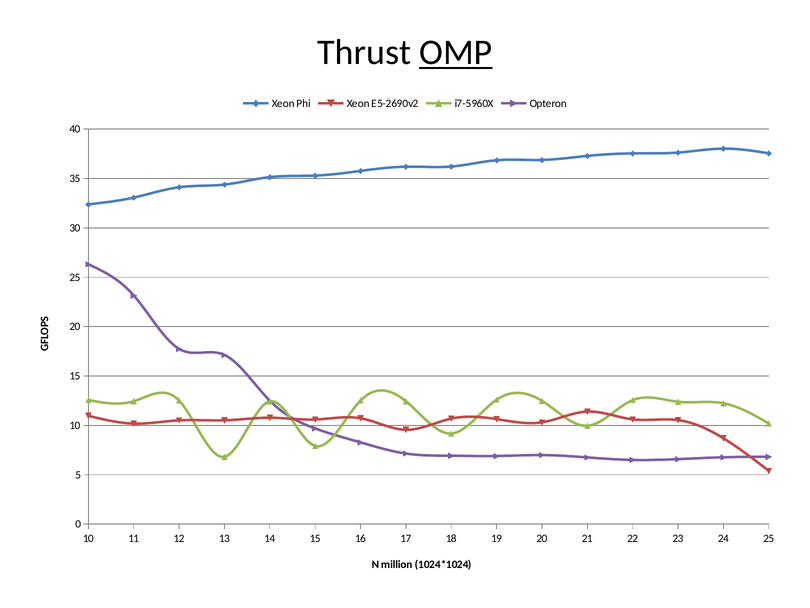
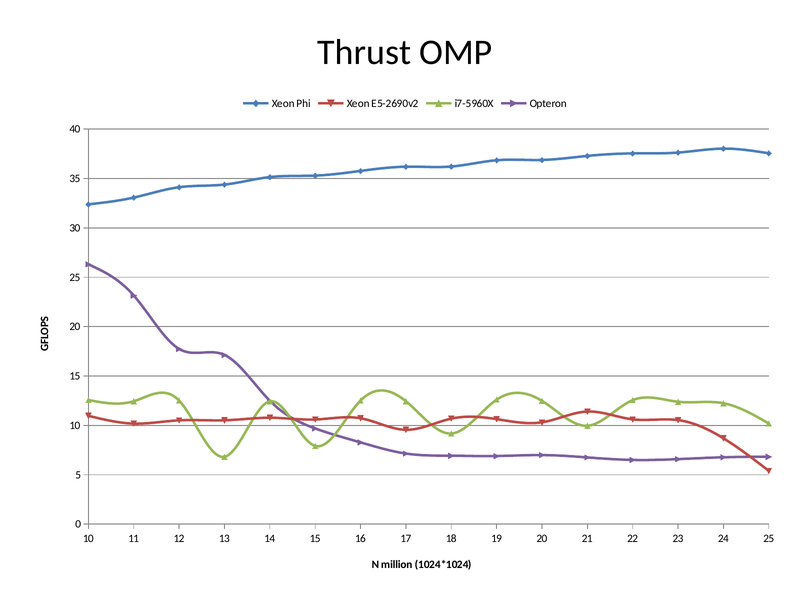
OMP underline: present -> none (456, 52)
